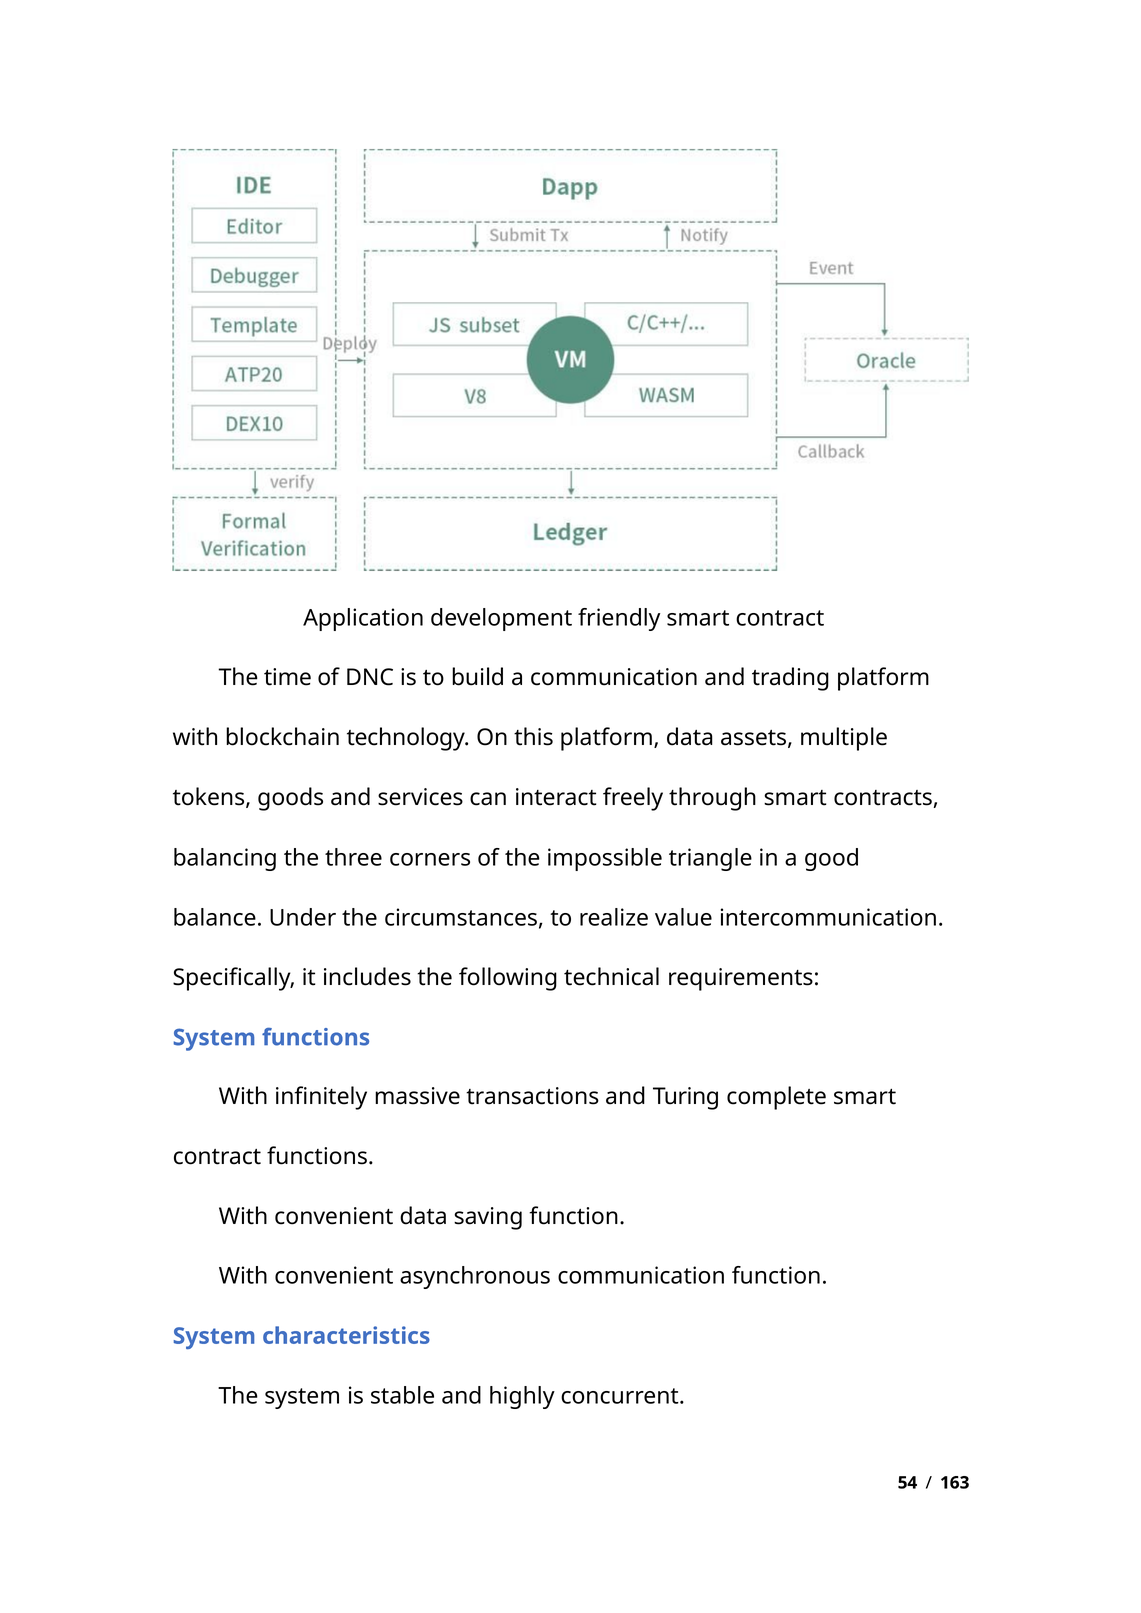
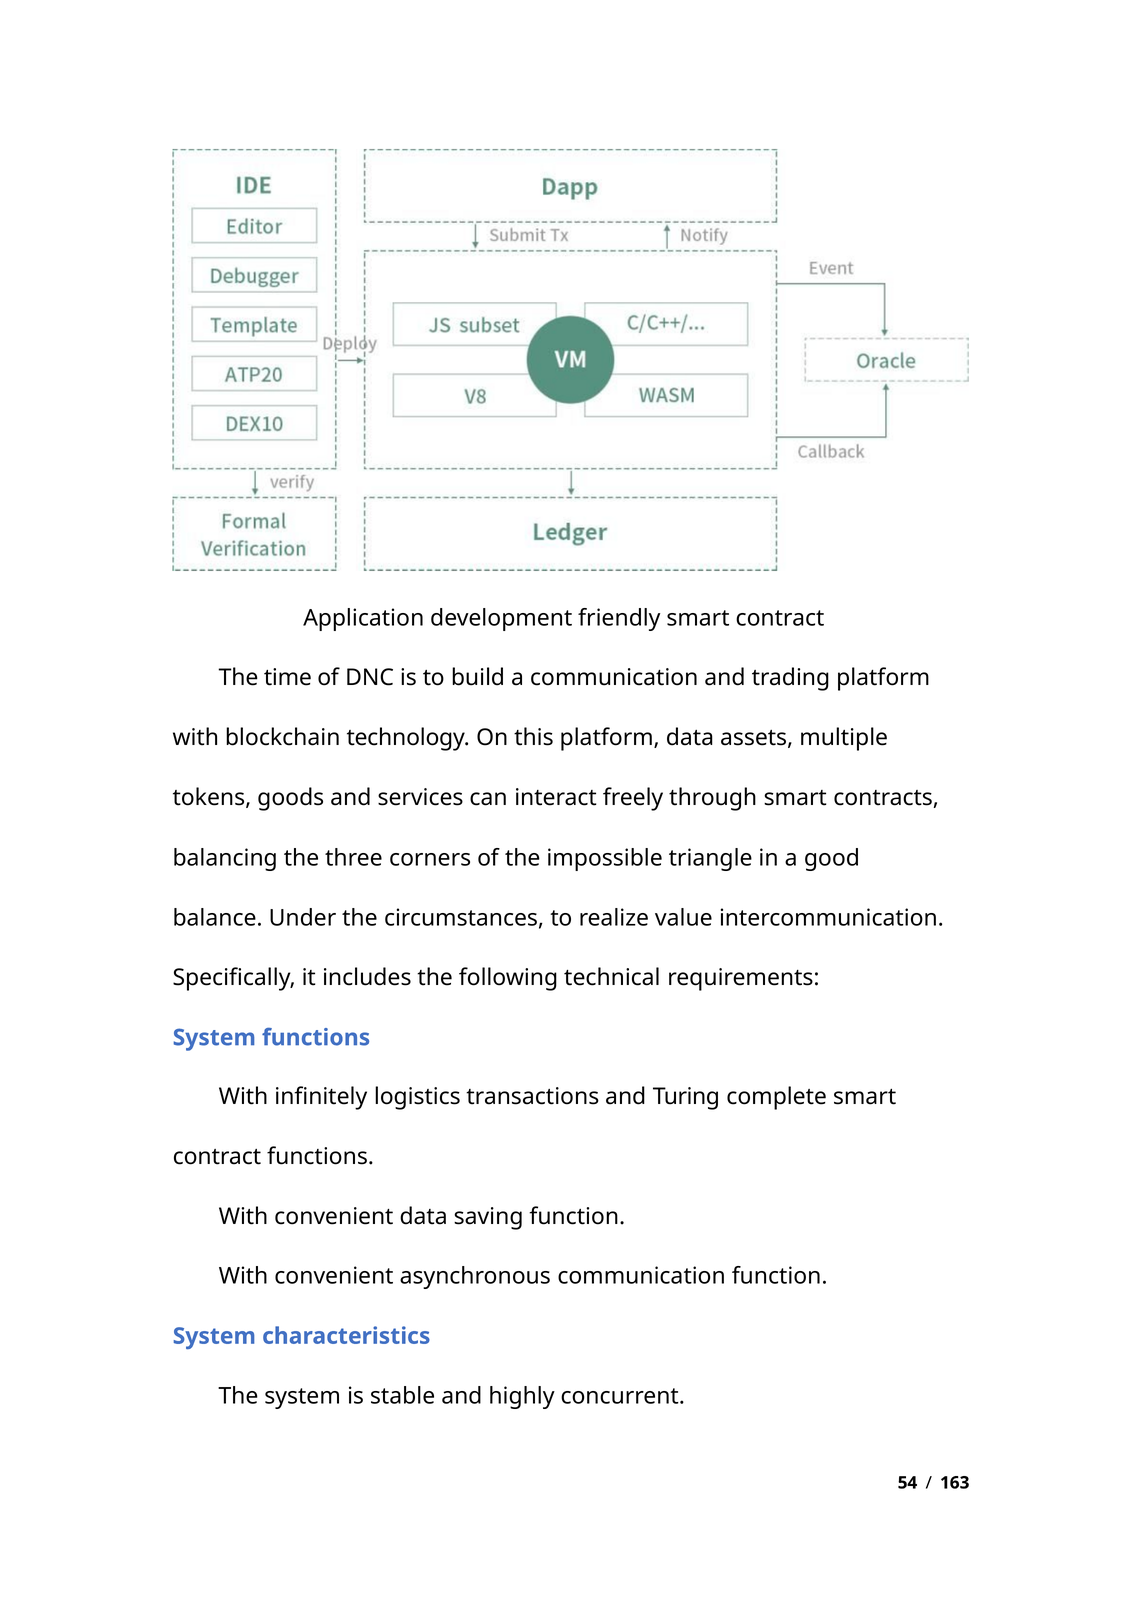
massive: massive -> logistics (417, 1097)
